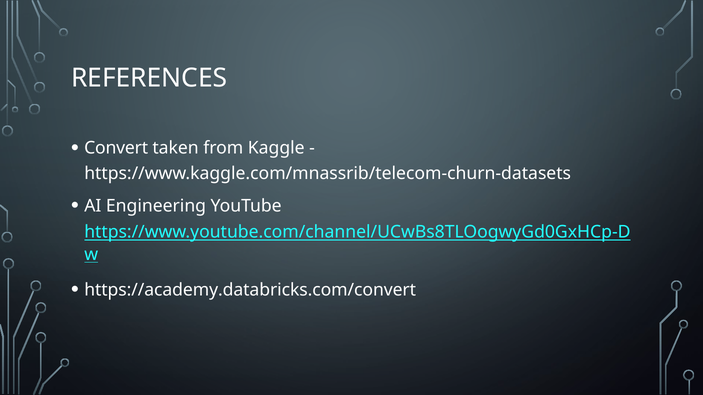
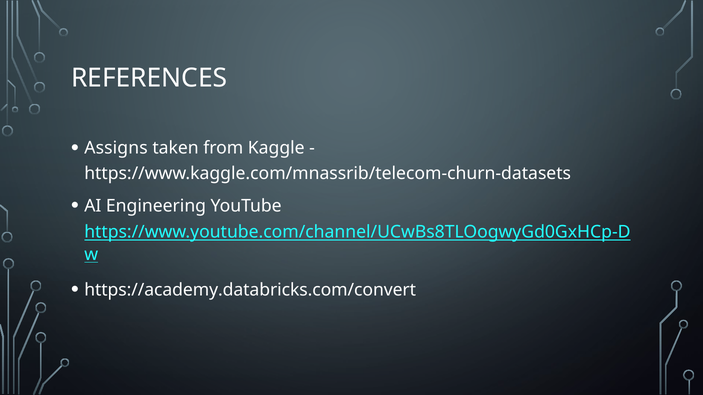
Convert: Convert -> Assigns (116, 148)
